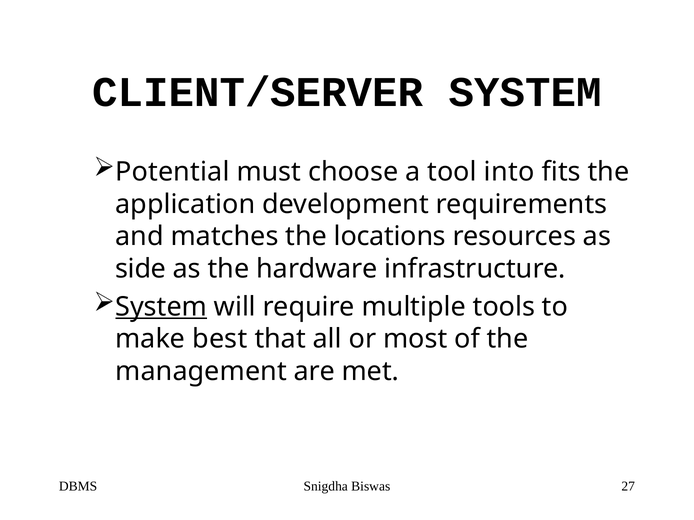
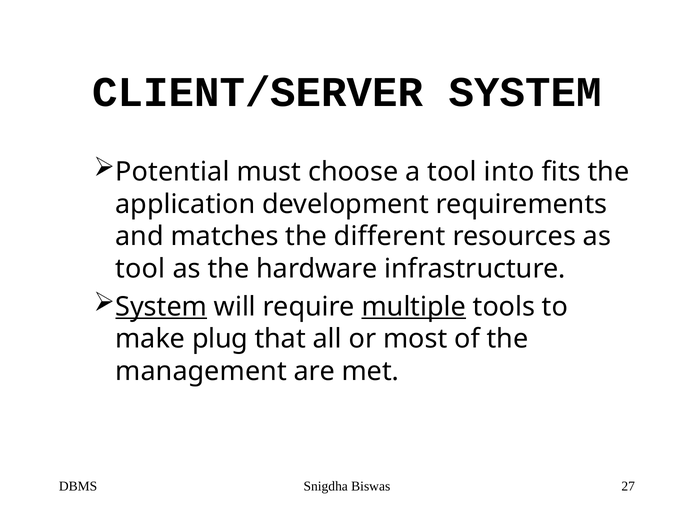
locations: locations -> different (390, 237)
side: side -> tool (140, 269)
multiple underline: none -> present (414, 307)
best: best -> plug (220, 339)
